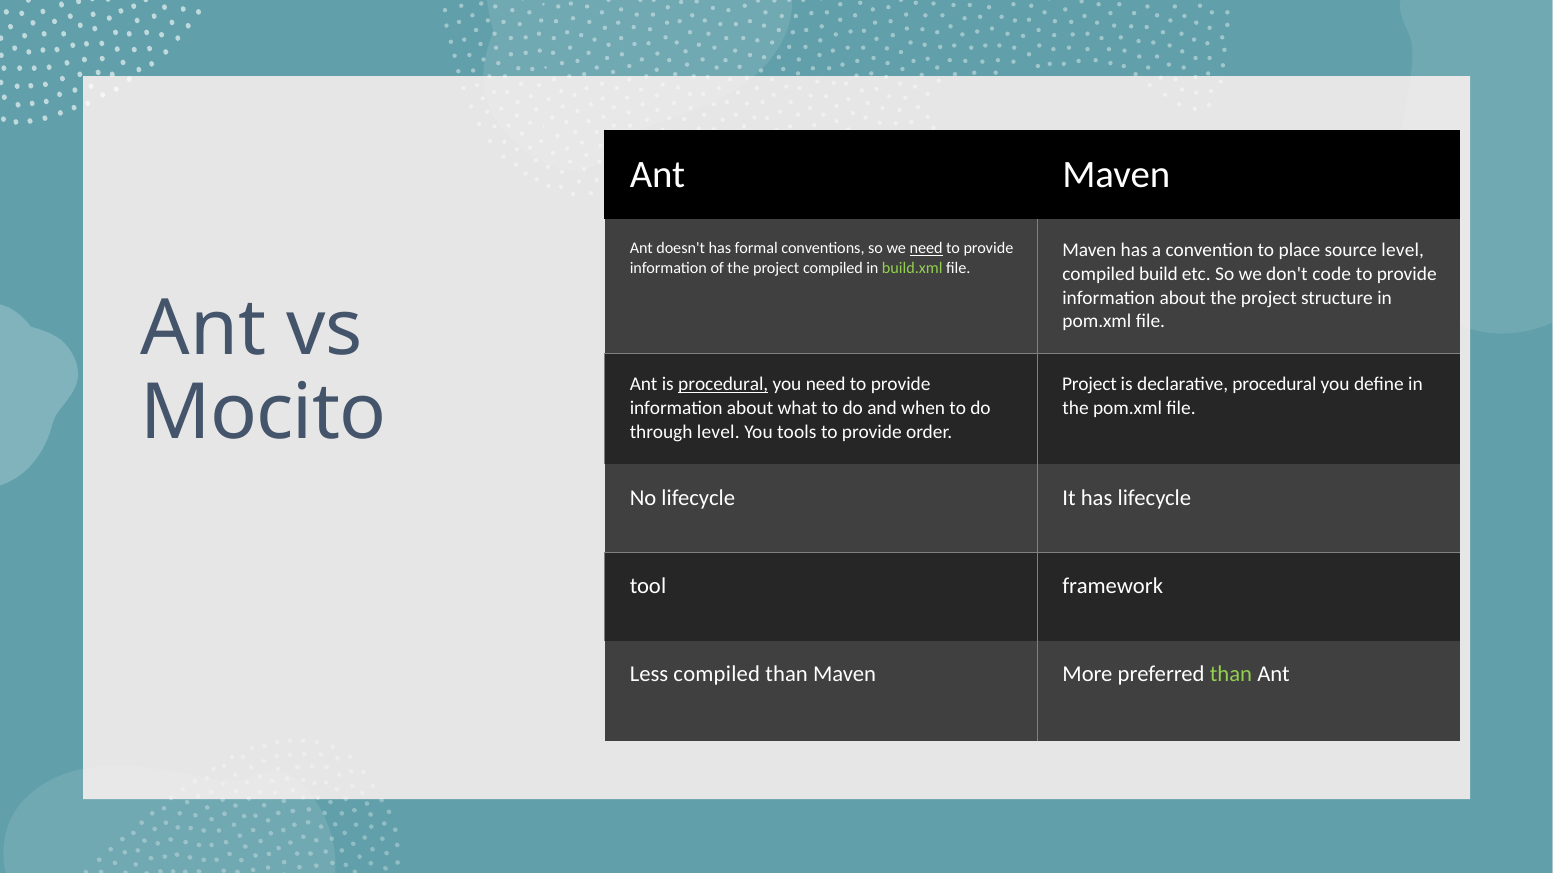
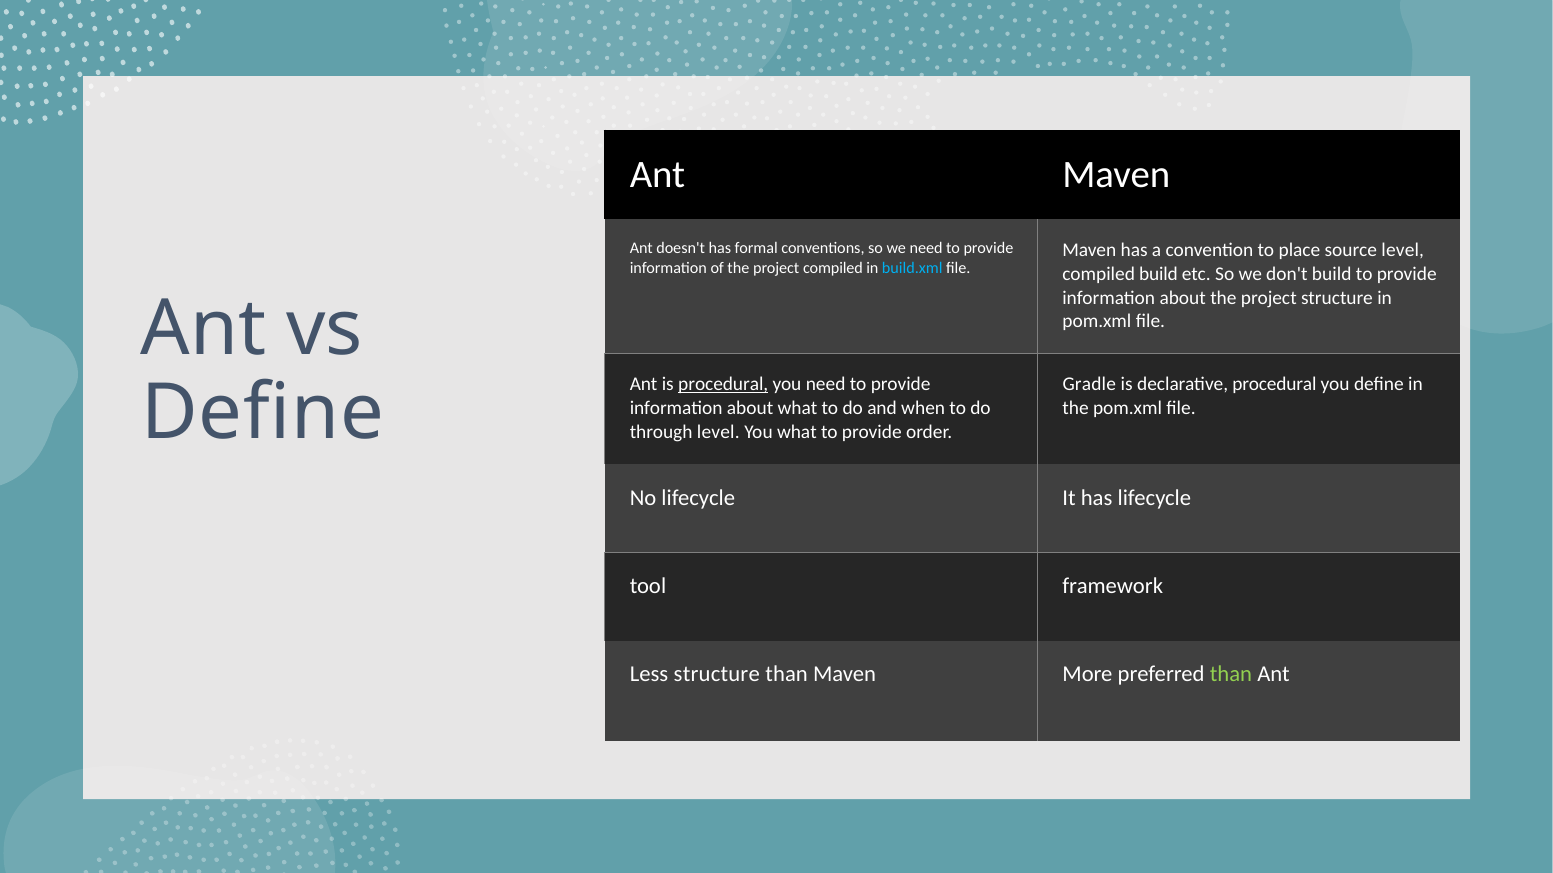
need underline: present -> none (926, 248)
build.xml colour: light green -> light blue (912, 268)
don't code: code -> build (1332, 274)
Project: Project -> Gradle (1089, 385)
Mocito: Mocito -> Define (263, 413)
You tools: tools -> what (797, 432)
Less compiled: compiled -> structure (717, 675)
